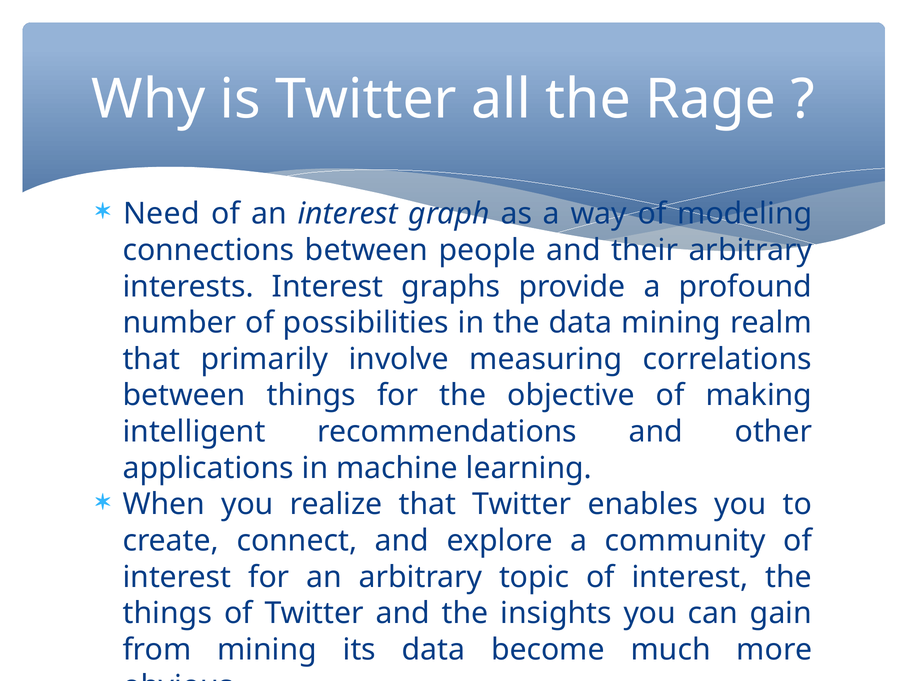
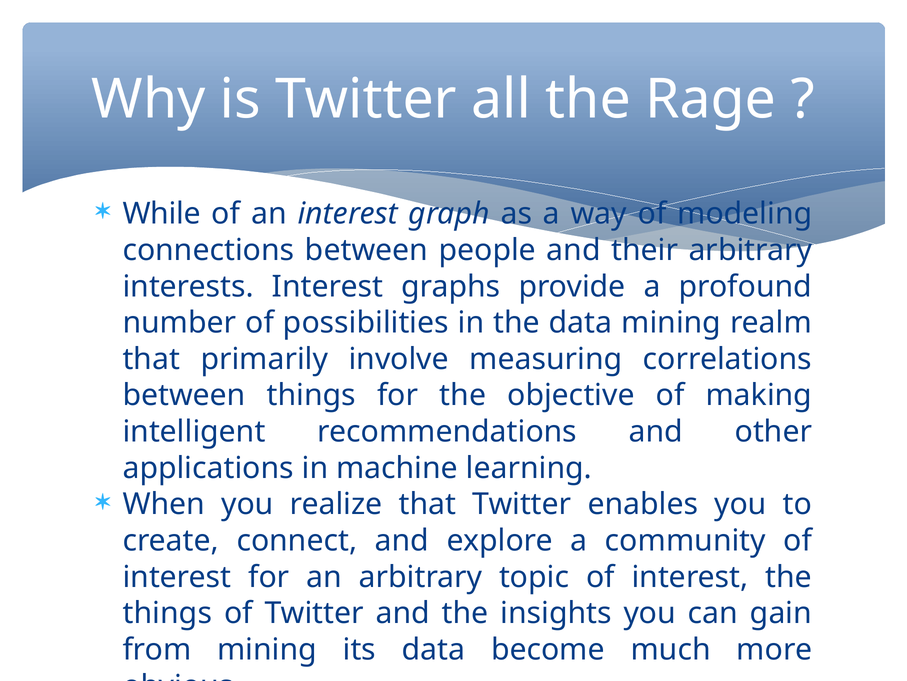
Need: Need -> While (162, 214)
